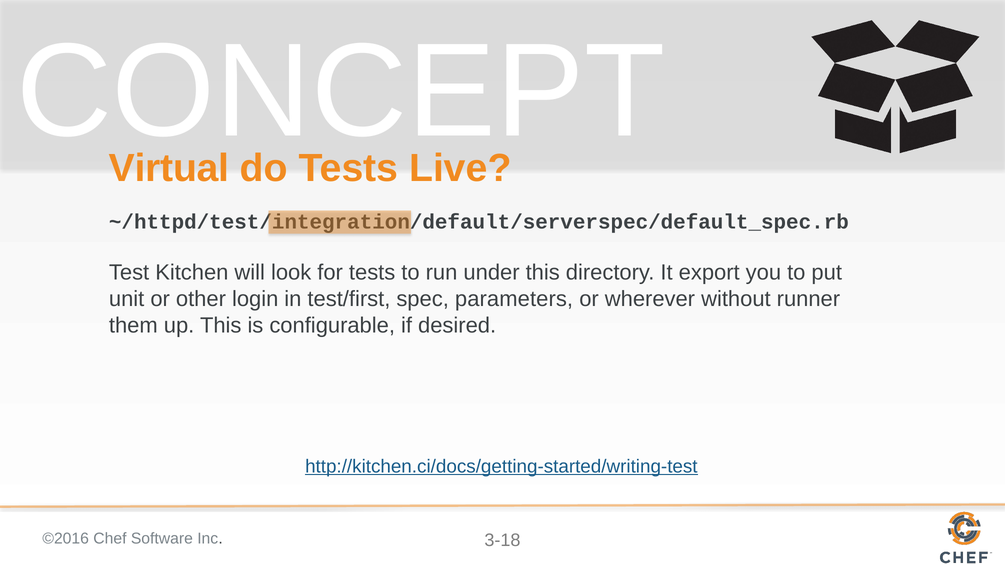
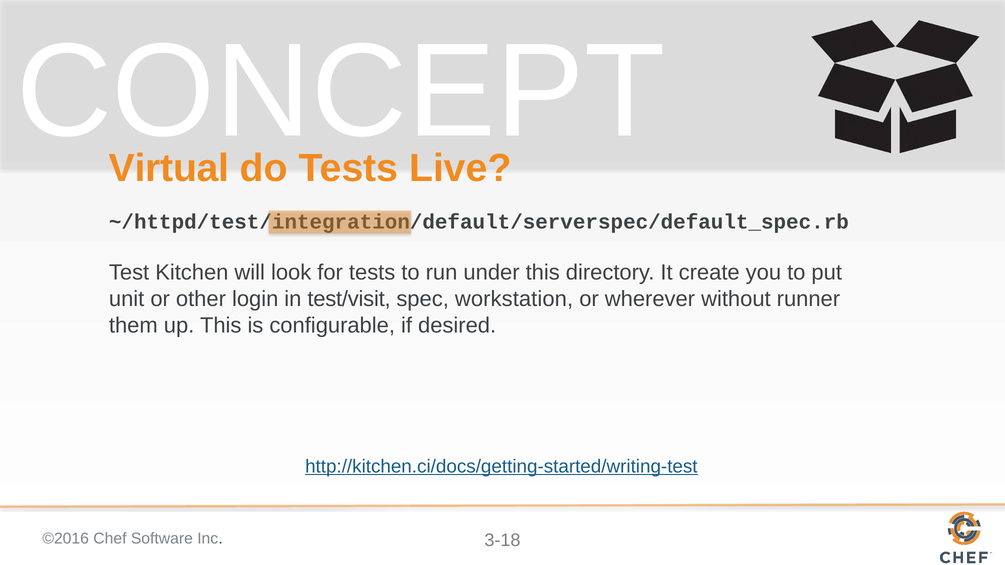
export: export -> create (709, 273)
test/first: test/first -> test/visit (349, 299)
parameters: parameters -> workstation (514, 299)
